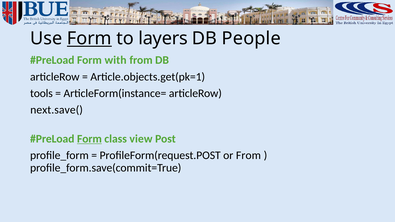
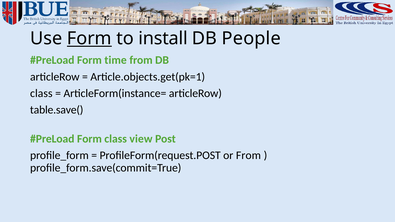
layers: layers -> install (163, 39)
with: with -> time (116, 60)
tools: tools -> class (41, 93)
next.save(: next.save( -> table.save( (57, 110)
Form underline: present -> none (89, 139)
